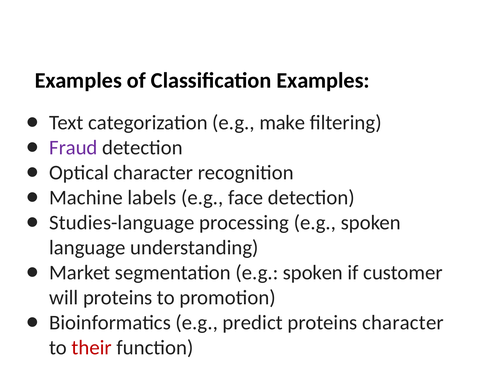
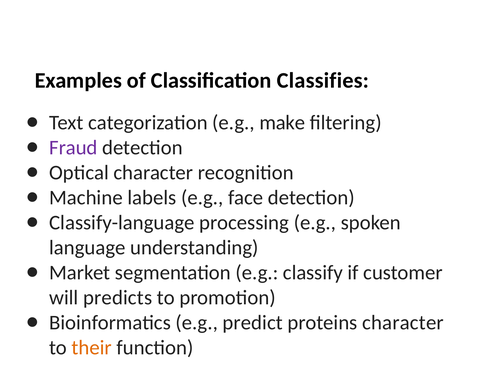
Classification Examples: Examples -> Classifies (323, 80)
Studies-language: Studies-language -> Classify-language (122, 223)
segmentation e.g spoken: spoken -> classify (313, 273)
will proteins: proteins -> predicts (118, 298)
their colour: red -> orange (92, 348)
